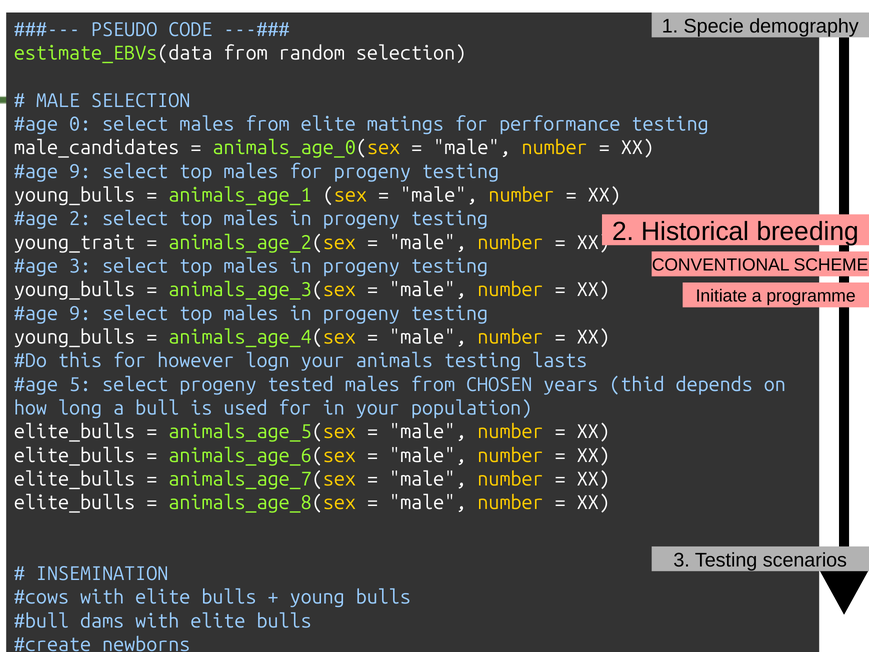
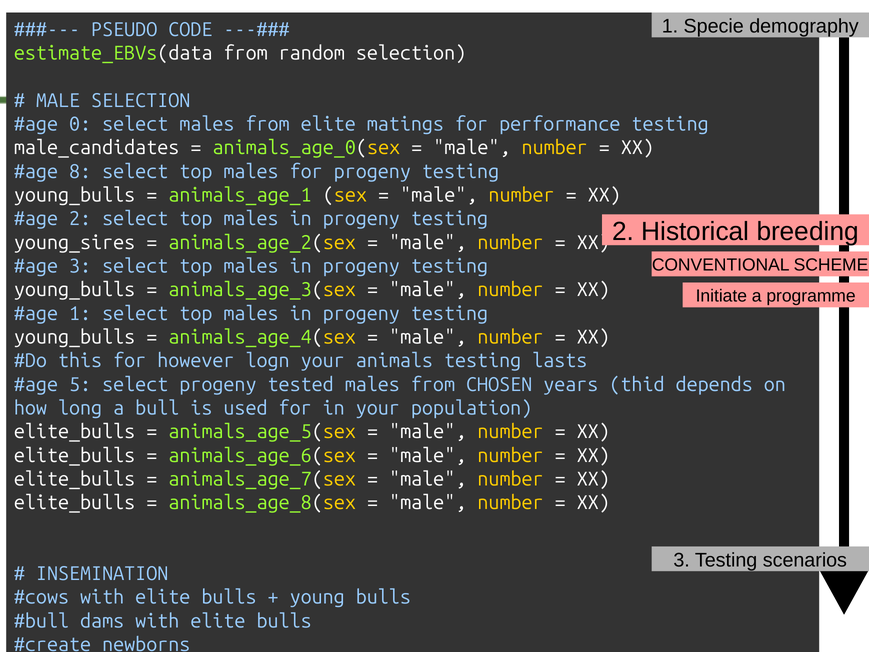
9: 9 -> 8 (80, 172)
young_trait: young_trait -> young_sires (75, 242)
9: 9 -> 1 (80, 313)
